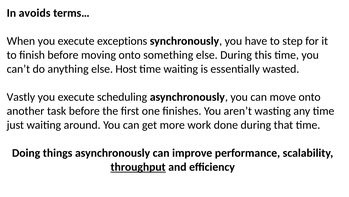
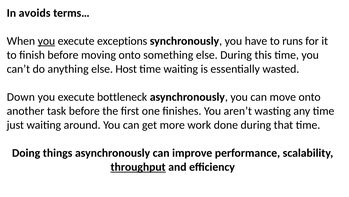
you underline: none -> present (46, 41)
step: step -> runs (293, 41)
Vastly: Vastly -> Down (21, 97)
scheduling: scheduling -> bottleneck (122, 97)
